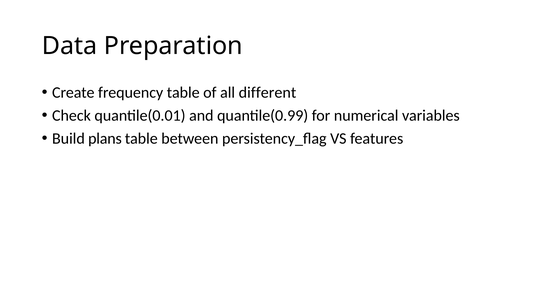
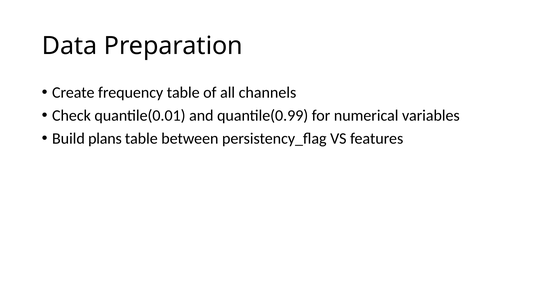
different: different -> channels (268, 93)
